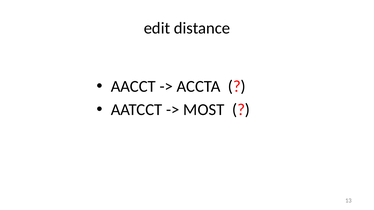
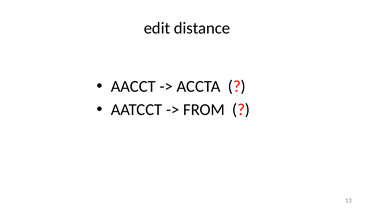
MOST: MOST -> FROM (204, 110)
